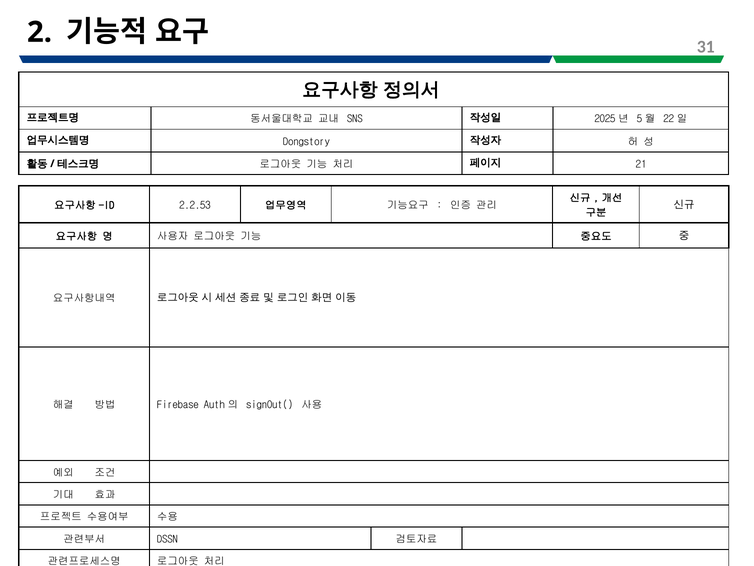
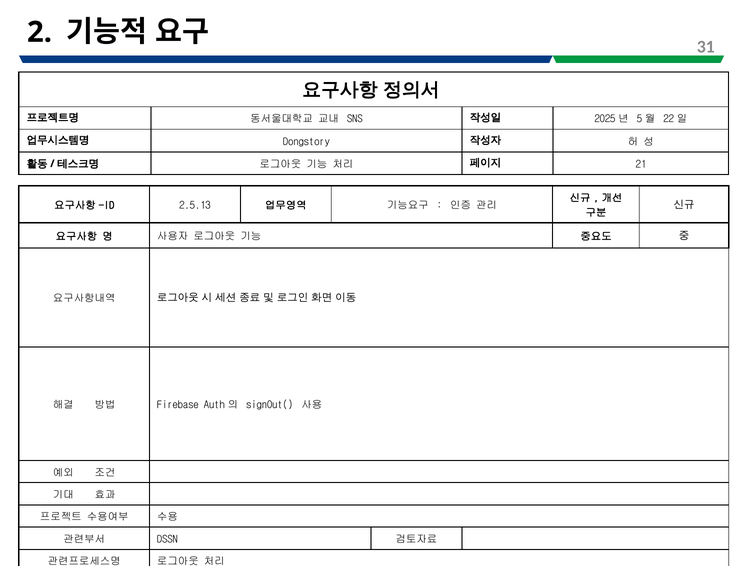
2.2.53: 2.2.53 -> 2.5.13 (195, 205)
